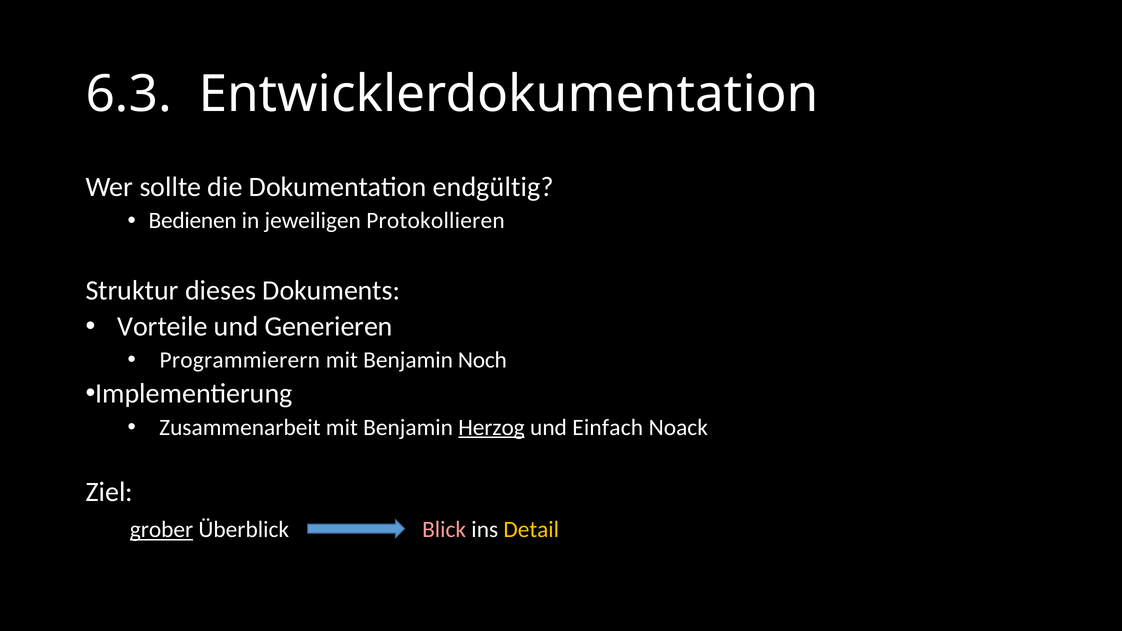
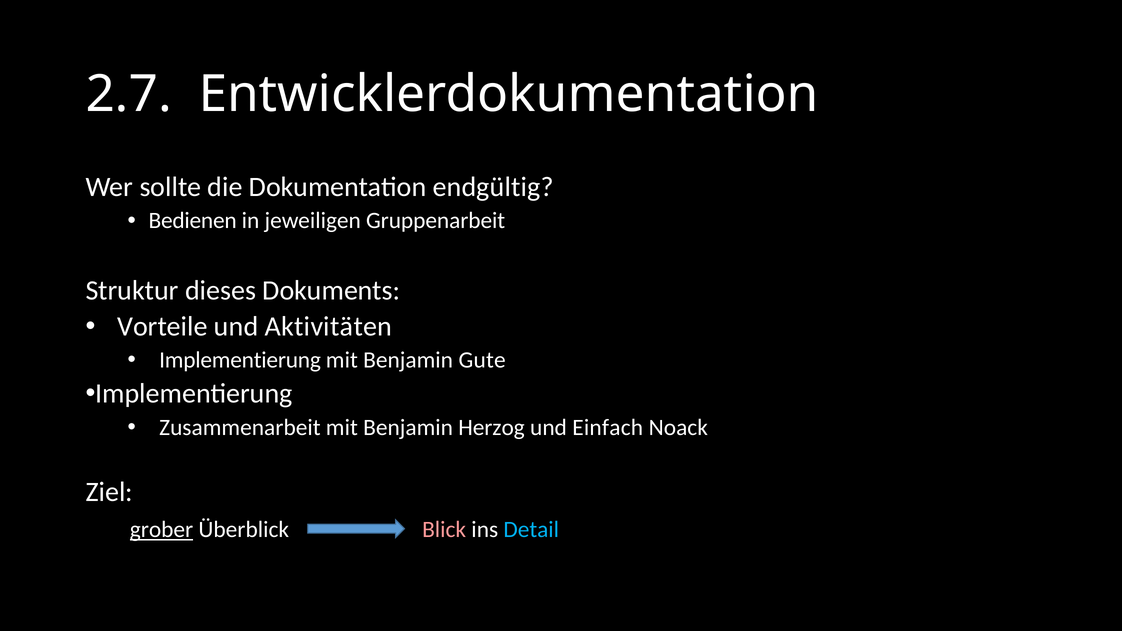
6.3: 6.3 -> 2.7 (129, 94)
Protokollieren: Protokollieren -> Gruppenarbeit (436, 221)
Generieren: Generieren -> Aktivitäten (328, 327)
Programmierern: Programmierern -> Implementierung (240, 360)
Noch: Noch -> Gute (482, 360)
Herzog underline: present -> none (492, 427)
Detail colour: yellow -> light blue (531, 530)
